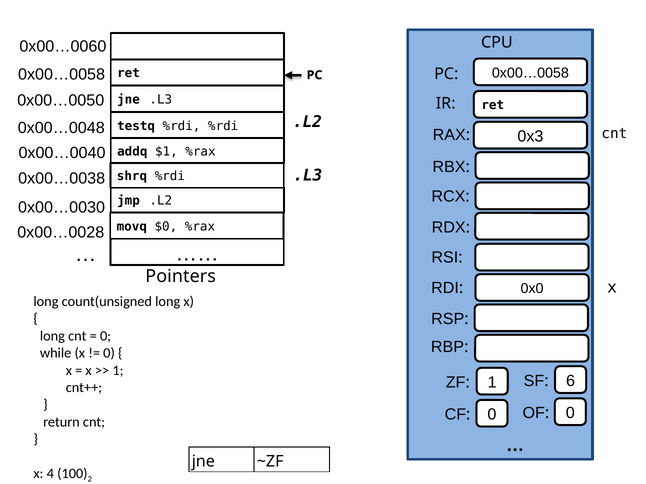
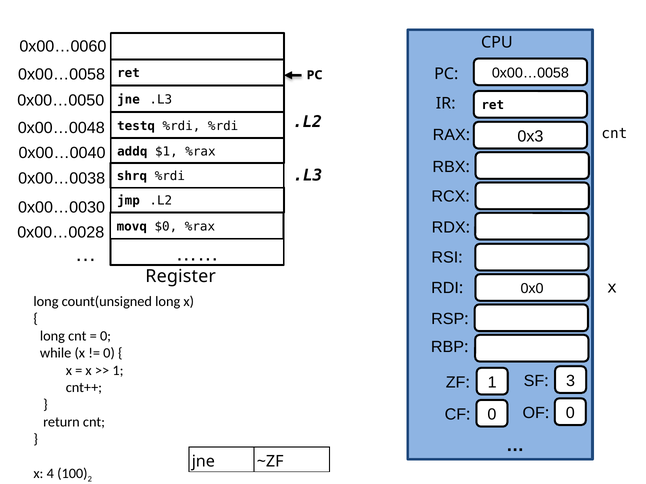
Pointers: Pointers -> Register (181, 277)
6: 6 -> 3 (571, 381)
